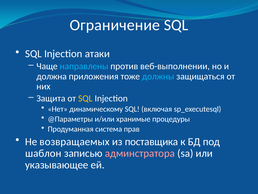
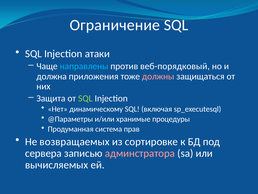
веб-выполнении: веб-выполнении -> веб-порядковый (175, 66)
должны colour: light blue -> pink (158, 76)
SQL colour: yellow -> light green (85, 98)
поставщика: поставщика -> сортировке (151, 141)
шаблон: шаблон -> сервера (43, 153)
указывающее: указывающее -> вычисляемых (57, 165)
